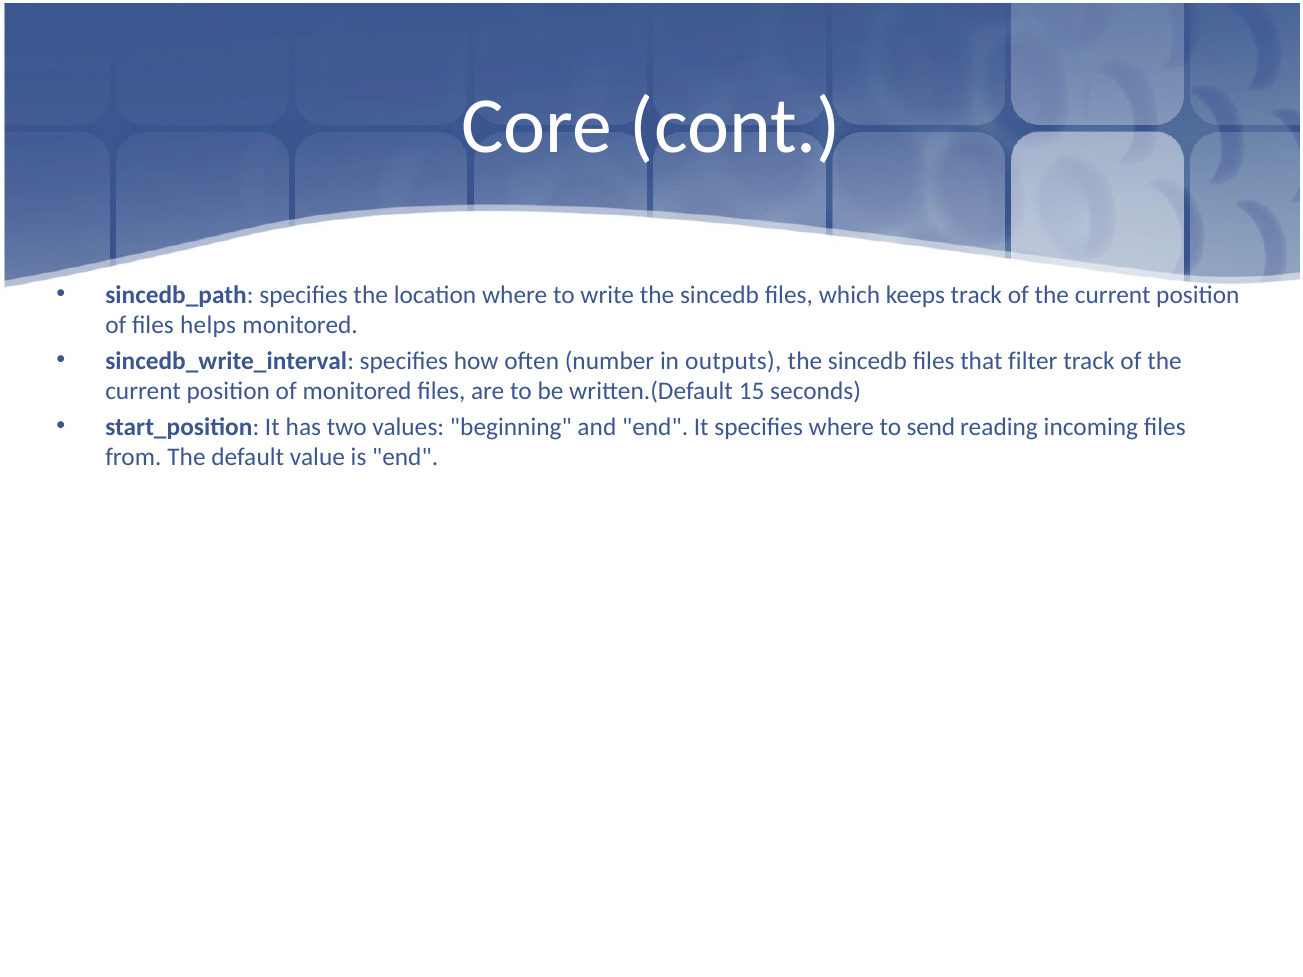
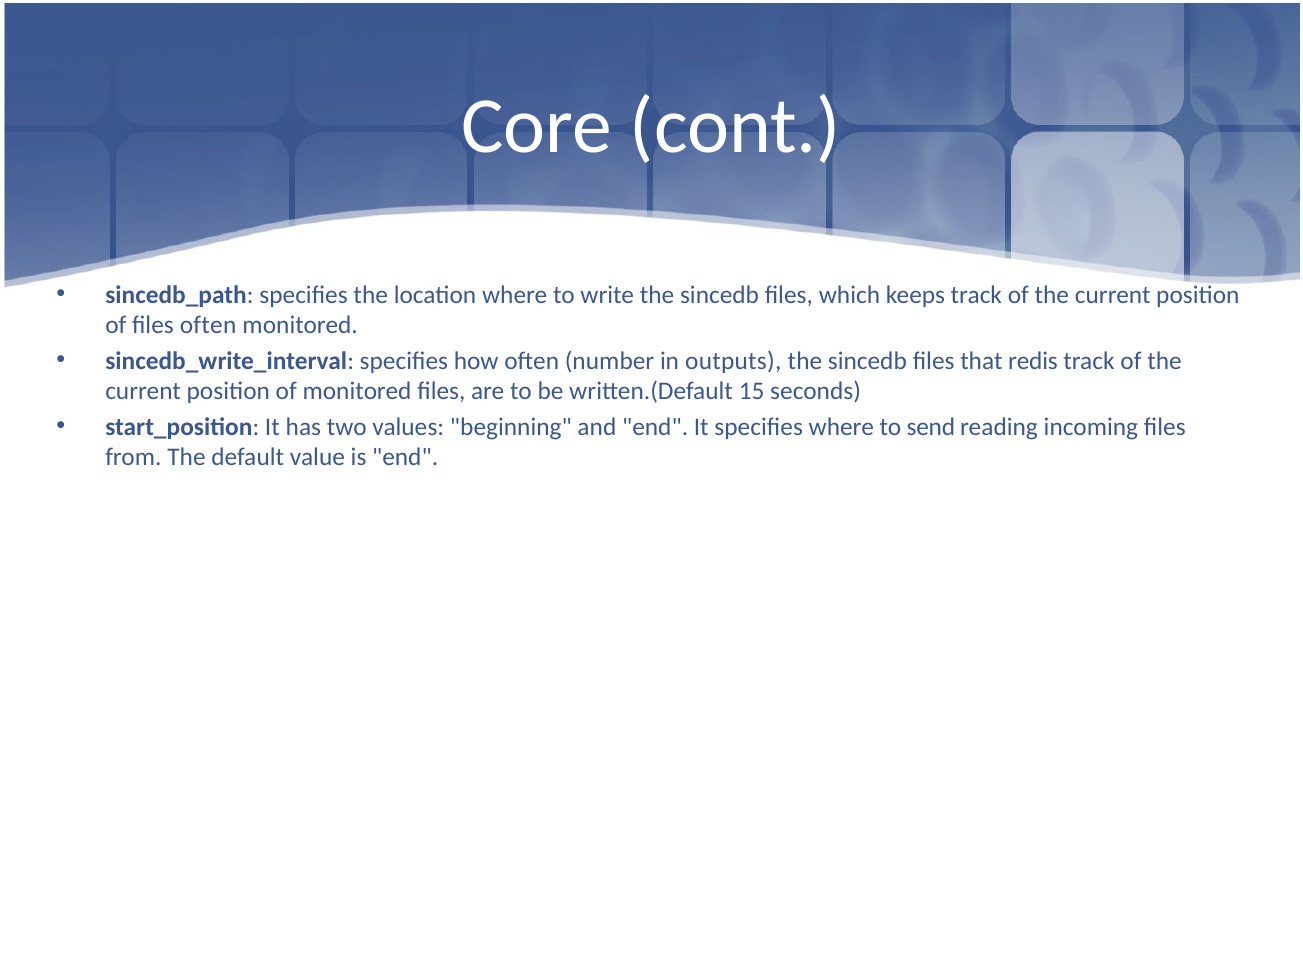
files helps: helps -> often (208, 325)
filter: filter -> redis (1033, 361)
